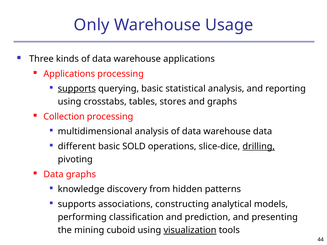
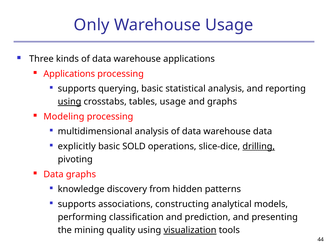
supports underline: present -> none (77, 89)
using underline: none -> present (70, 102)
tables stores: stores -> usage (173, 102)
Collection: Collection -> Modeling (64, 117)
different: different -> explicitly (77, 147)
cuboid: cuboid -> quality (121, 230)
